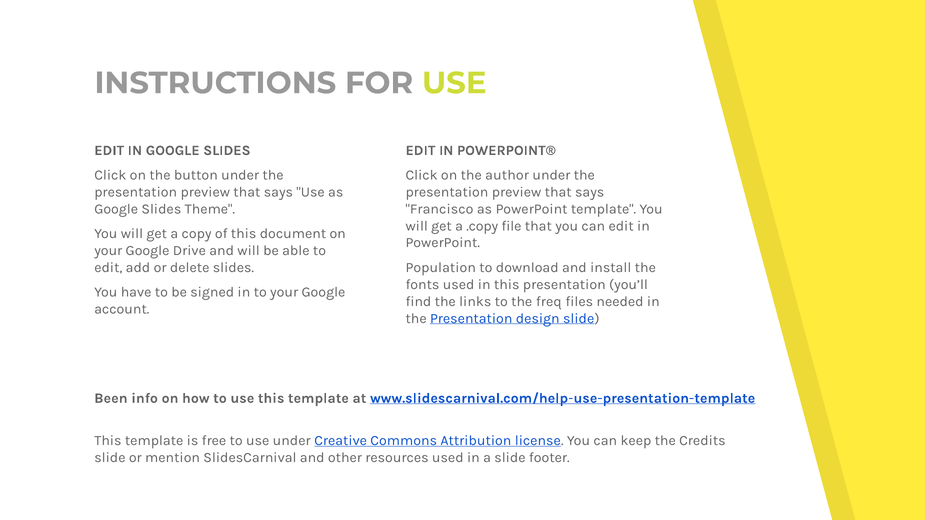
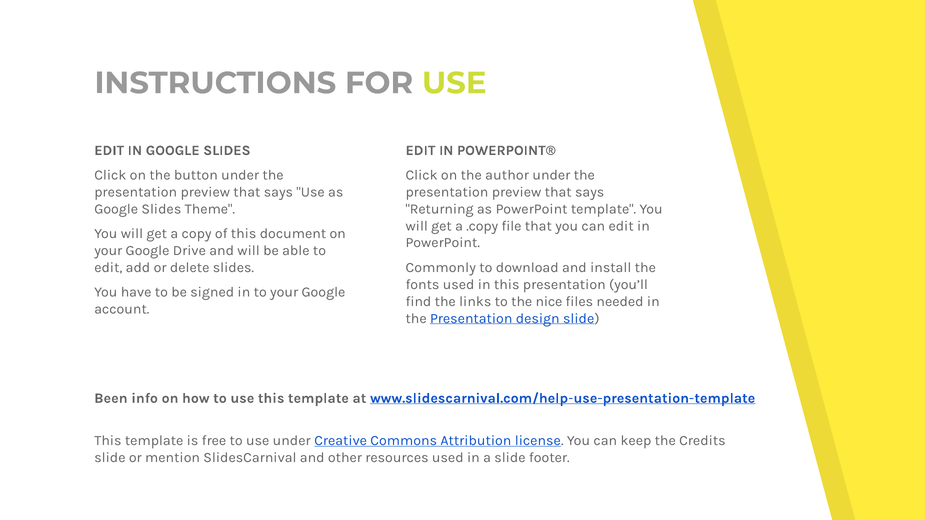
Francisco: Francisco -> Returning (440, 209)
Population: Population -> Commonly (441, 268)
freq: freq -> nice (549, 302)
